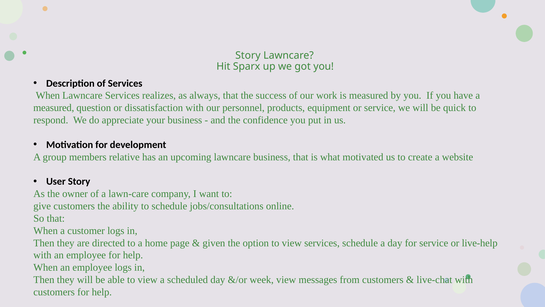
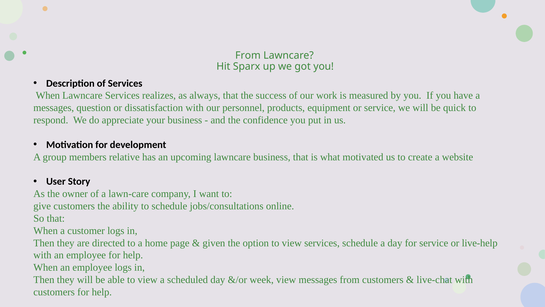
Story: Story -> From (248, 55)
measured: measured -> messages (54, 108)
